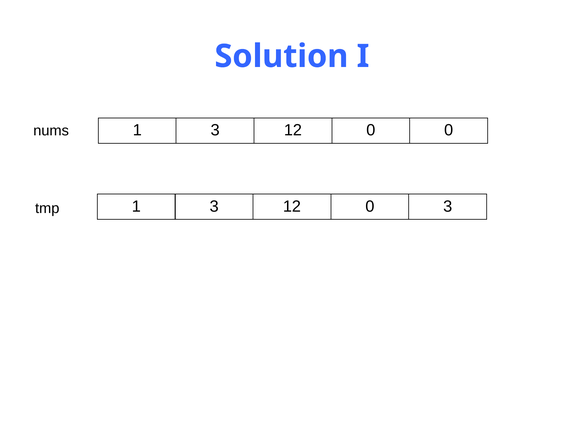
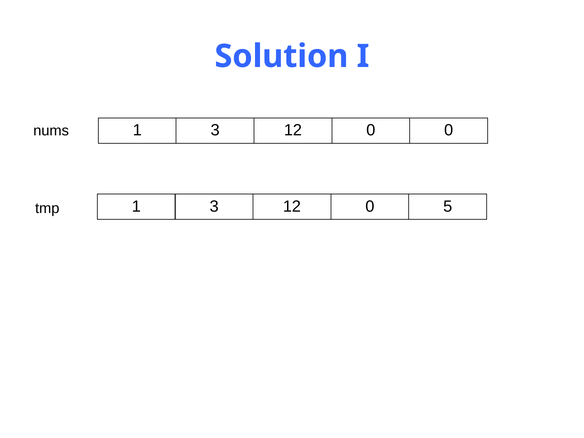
0 3: 3 -> 5 (448, 206)
